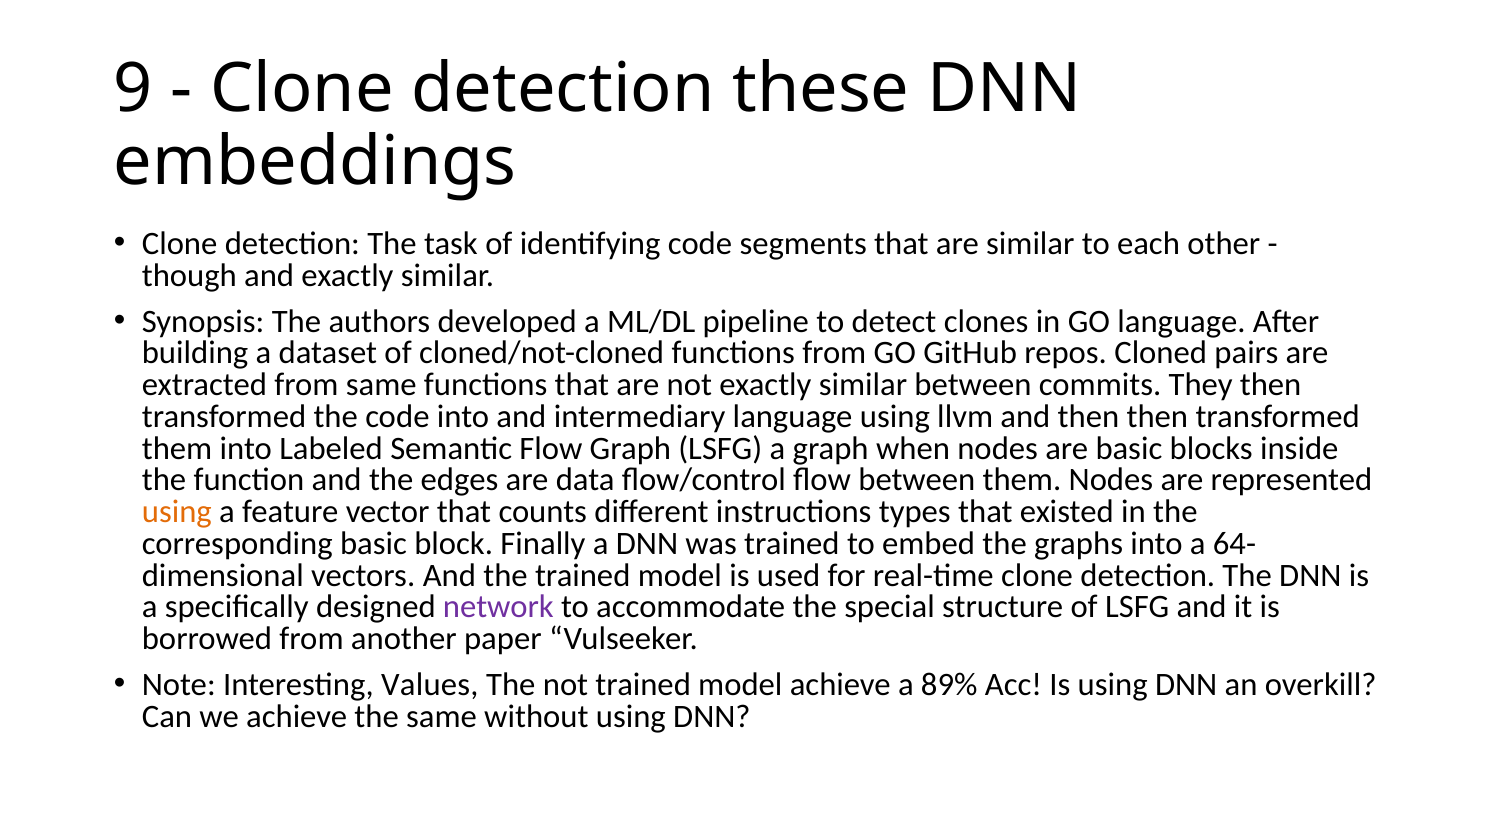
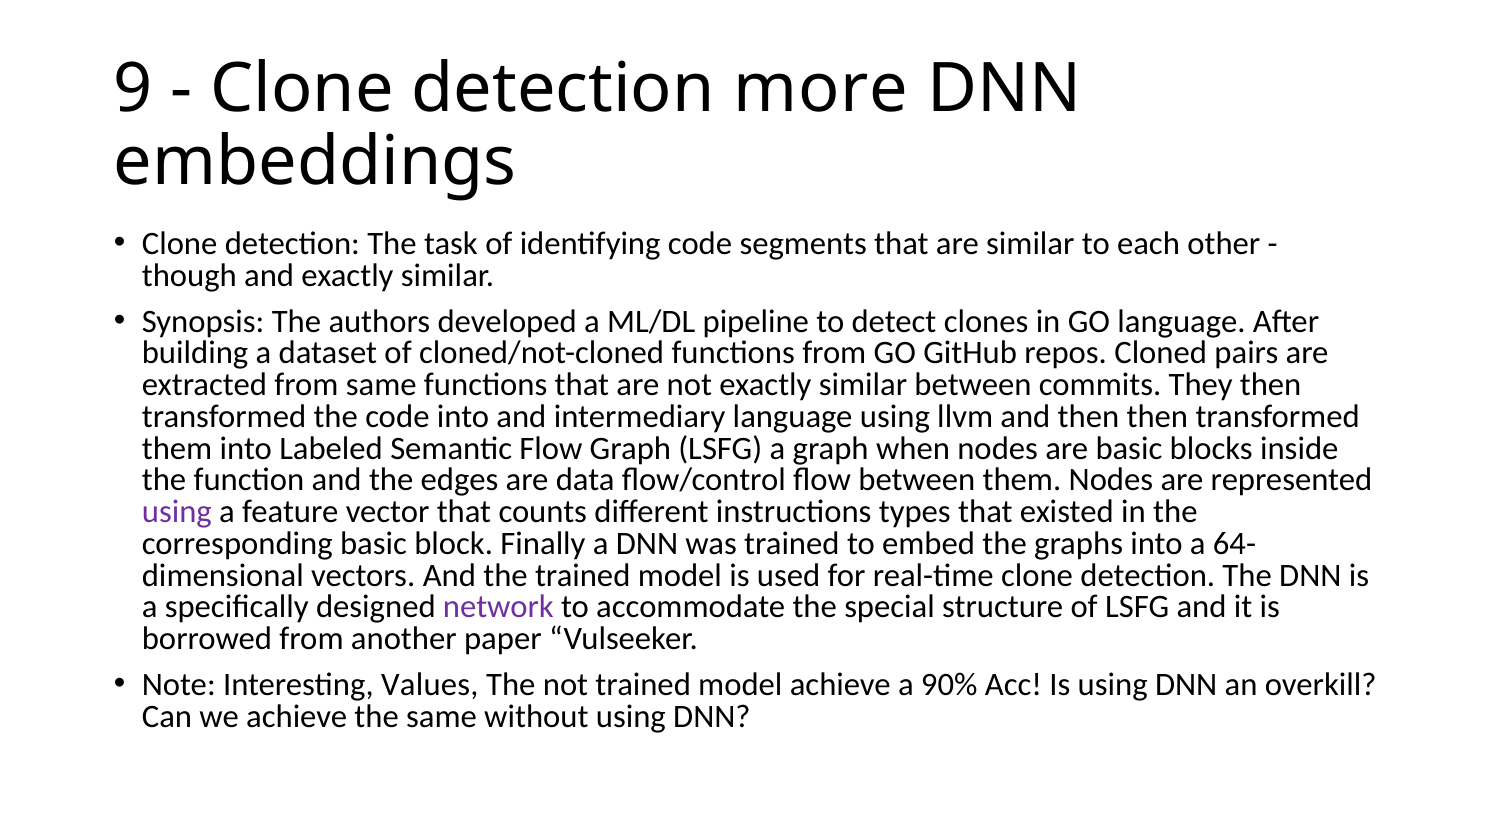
these: these -> more (821, 89)
using colour: orange -> purple (177, 512)
89%: 89% -> 90% (949, 685)
